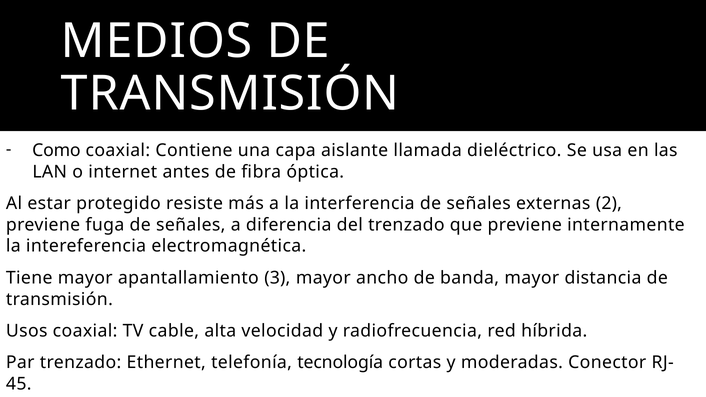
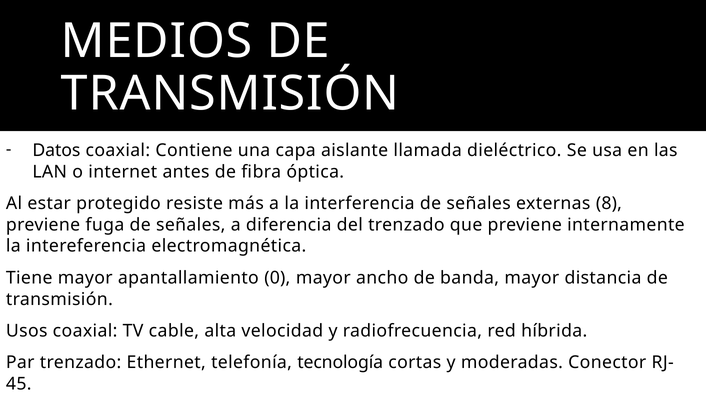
Como: Como -> Datos (56, 150)
2: 2 -> 8 (609, 203)
3: 3 -> 0 (277, 278)
